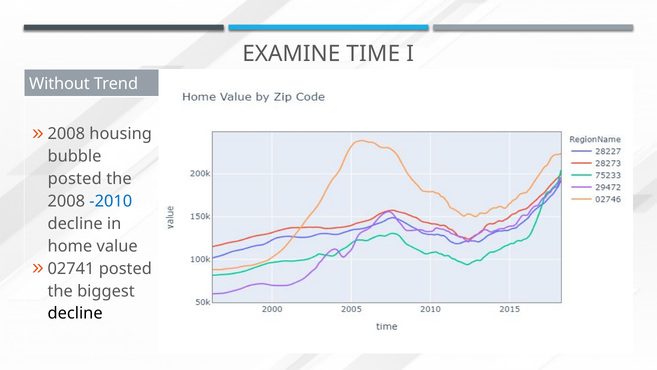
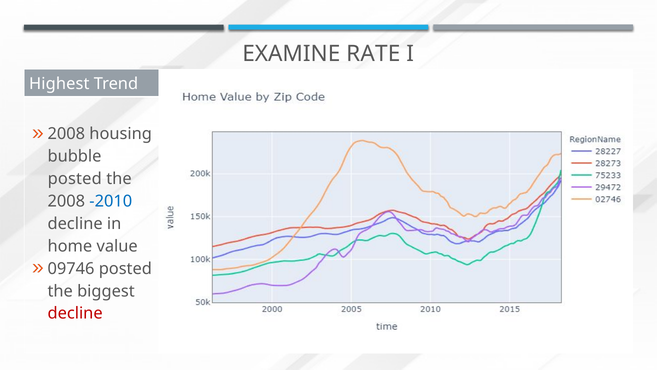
TIME: TIME -> RATE (373, 54)
Without: Without -> Highest (59, 84)
02741: 02741 -> 09746 (71, 268)
decline colour: black -> red (75, 313)
